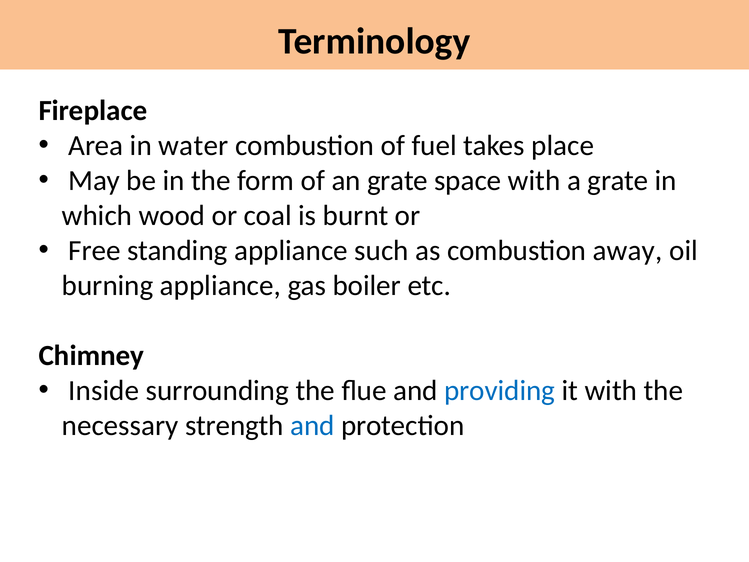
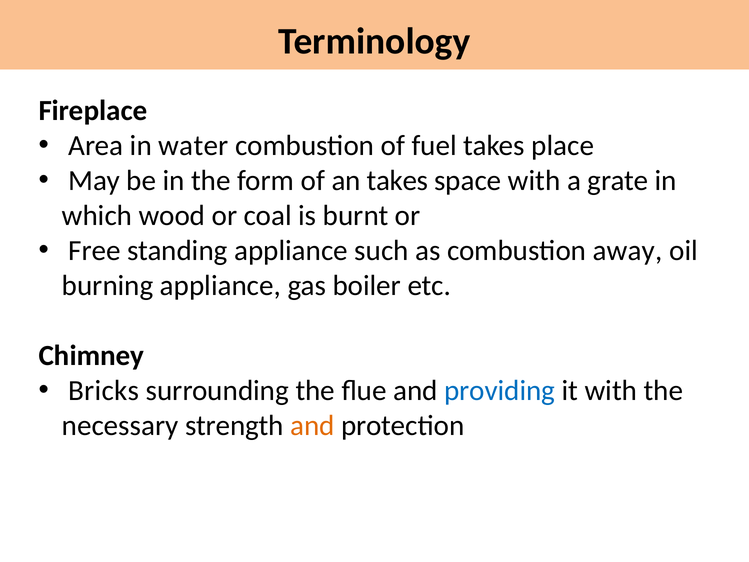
an grate: grate -> takes (398, 180)
Inside: Inside -> Bricks (104, 390)
and colour: blue -> orange (312, 425)
